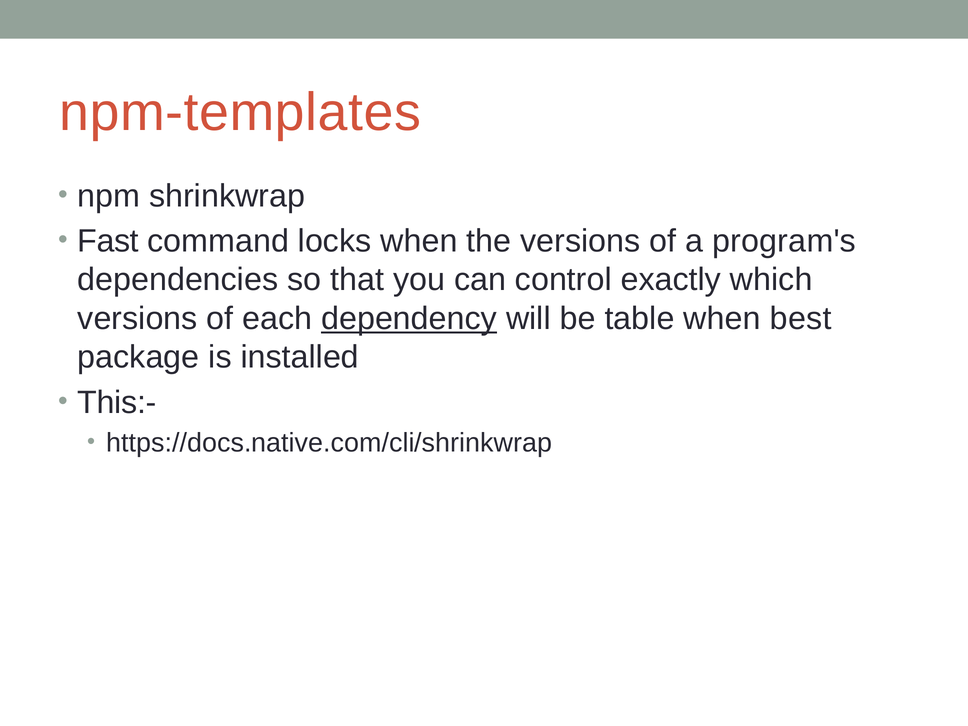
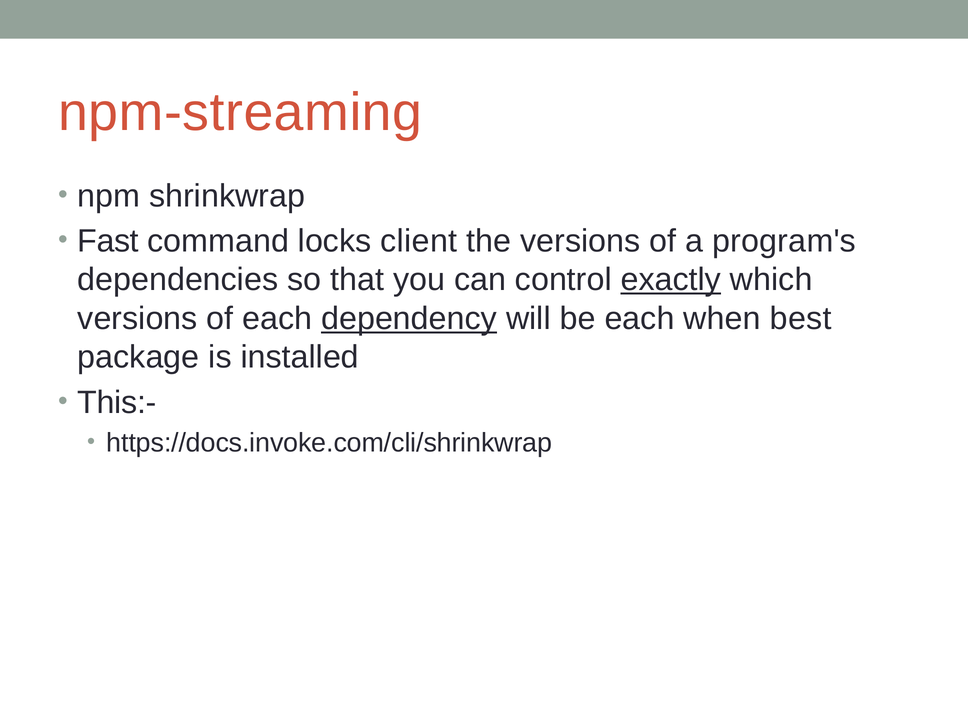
npm-templates: npm-templates -> npm-streaming (240, 113)
locks when: when -> client (419, 241)
exactly underline: none -> present (671, 280)
be table: table -> each (640, 318)
https://docs.native.com/cli/shrinkwrap: https://docs.native.com/cli/shrinkwrap -> https://docs.invoke.com/cli/shrinkwrap (329, 443)
